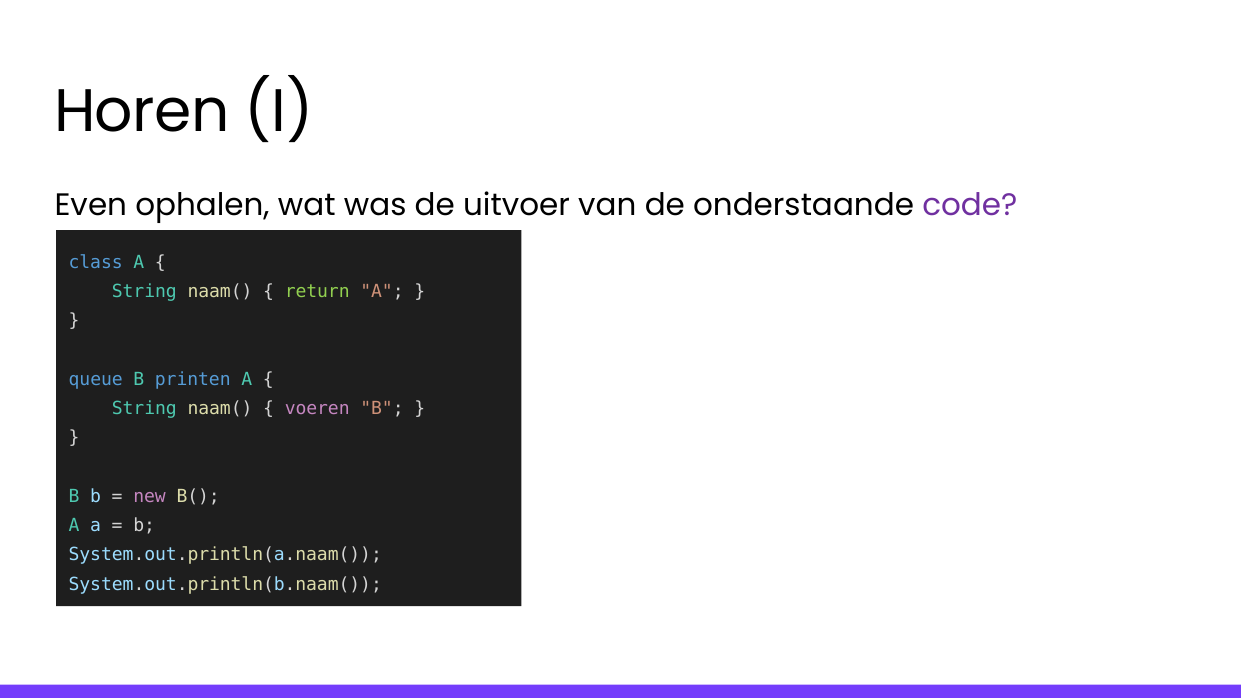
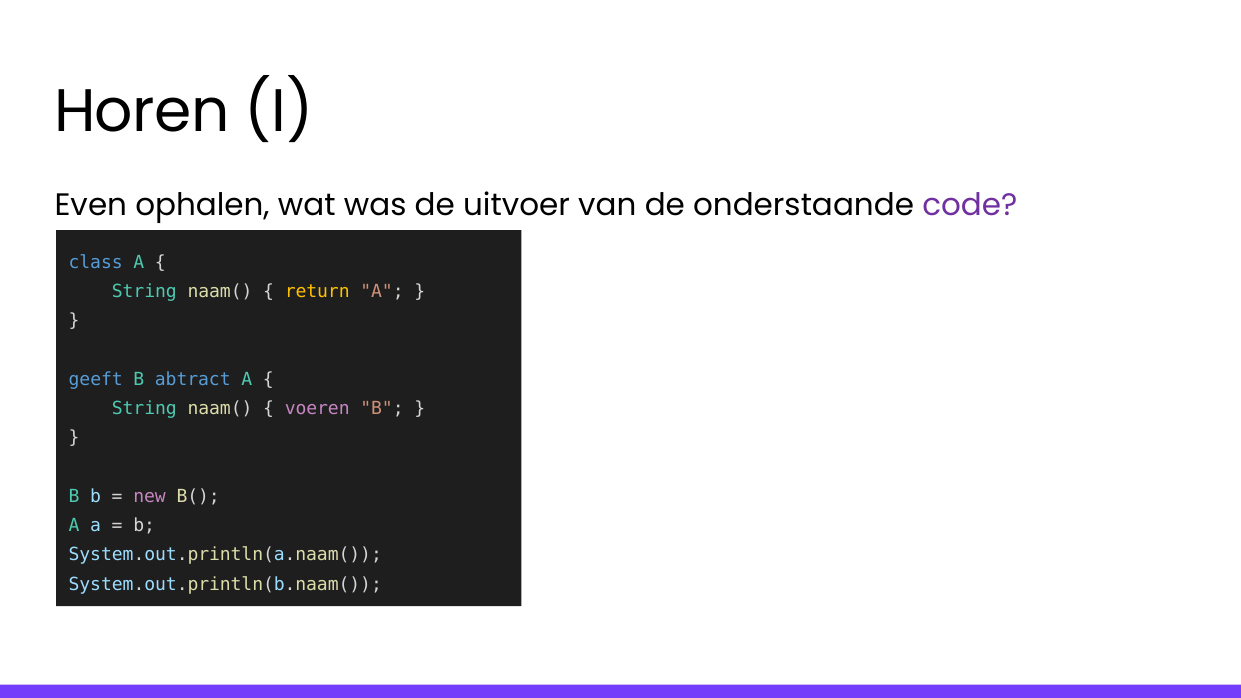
return colour: light green -> yellow (317, 292)
queue: queue -> geeft (96, 379)
printen: printen -> abtract (193, 379)
